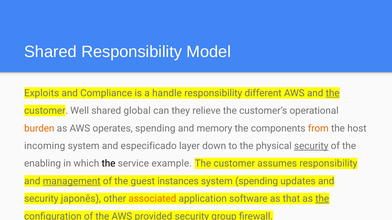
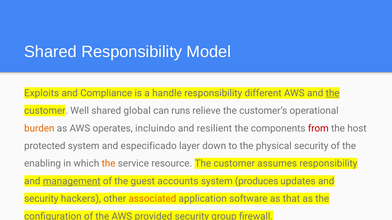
they: they -> runs (181, 111)
operates spending: spending -> incluindo (155, 129)
memory: memory -> resilient (214, 129)
from colour: orange -> red (318, 129)
incoming: incoming -> protected (45, 146)
security underline: present -> none (311, 146)
the colour: black -> orange (109, 164)
example: example -> resource (172, 164)
instances: instances -> accounts (178, 181)
system spending: spending -> produces (257, 181)
japonês: japonês -> hackers (81, 199)
the underline: present -> none (322, 199)
